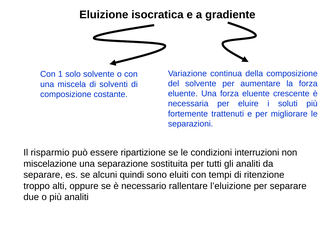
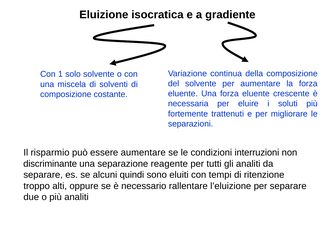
essere ripartizione: ripartizione -> aumentare (143, 153)
miscelazione: miscelazione -> discriminante (50, 164)
sostituita: sostituita -> reagente (169, 164)
